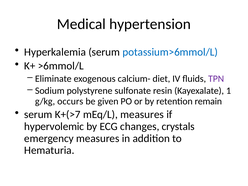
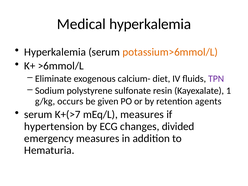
Medical hypertension: hypertension -> hyperkalemia (150, 24)
potassium>6mmol/L colour: blue -> orange (170, 52)
remain: remain -> agents (208, 101)
hypervolemic: hypervolemic -> hypertension (54, 126)
crystals: crystals -> divided (178, 126)
